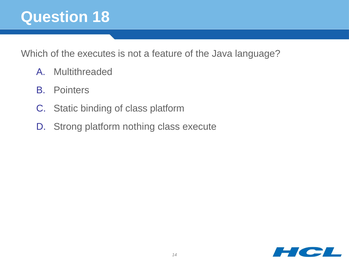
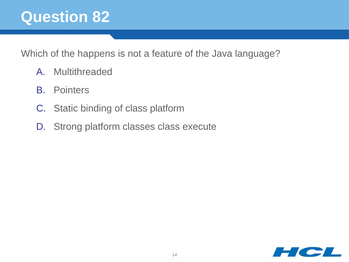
18: 18 -> 82 (101, 17)
executes: executes -> happens (96, 54)
nothing: nothing -> classes (139, 126)
